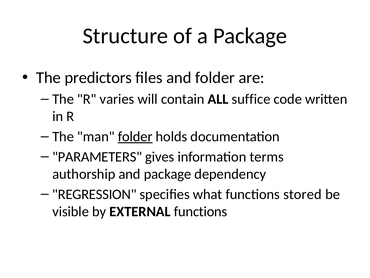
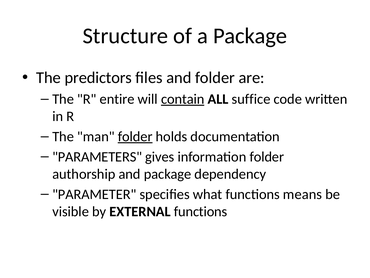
varies: varies -> entire (117, 99)
contain underline: none -> present (183, 99)
information terms: terms -> folder (267, 156)
REGRESSION: REGRESSION -> PARAMETER (94, 194)
stored: stored -> means (303, 194)
